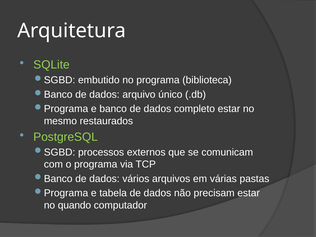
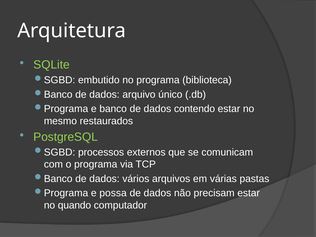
completo: completo -> contendo (195, 109)
tabela: tabela -> possa (113, 193)
